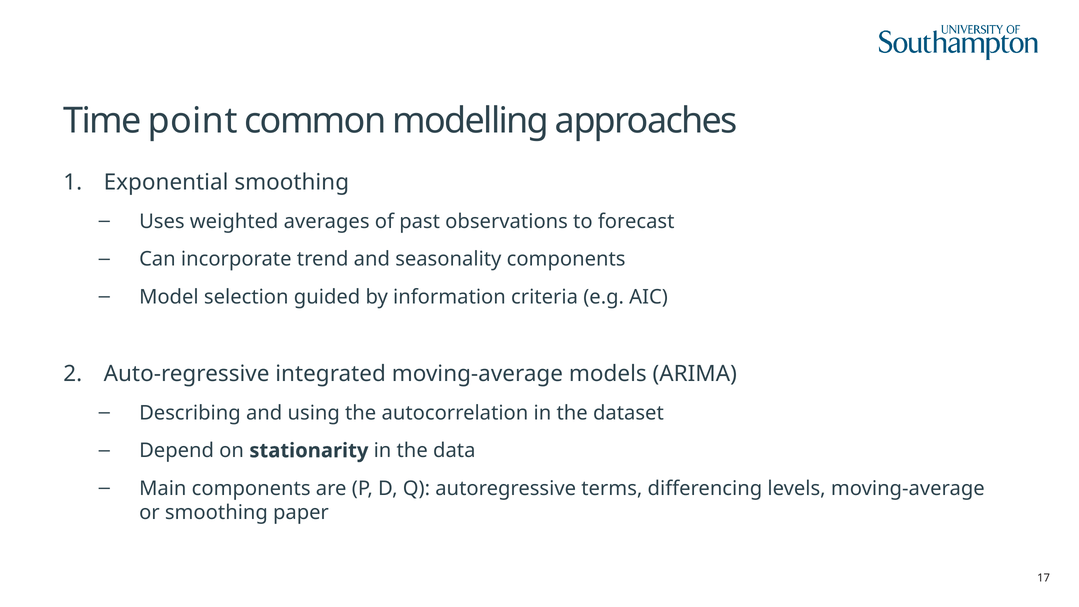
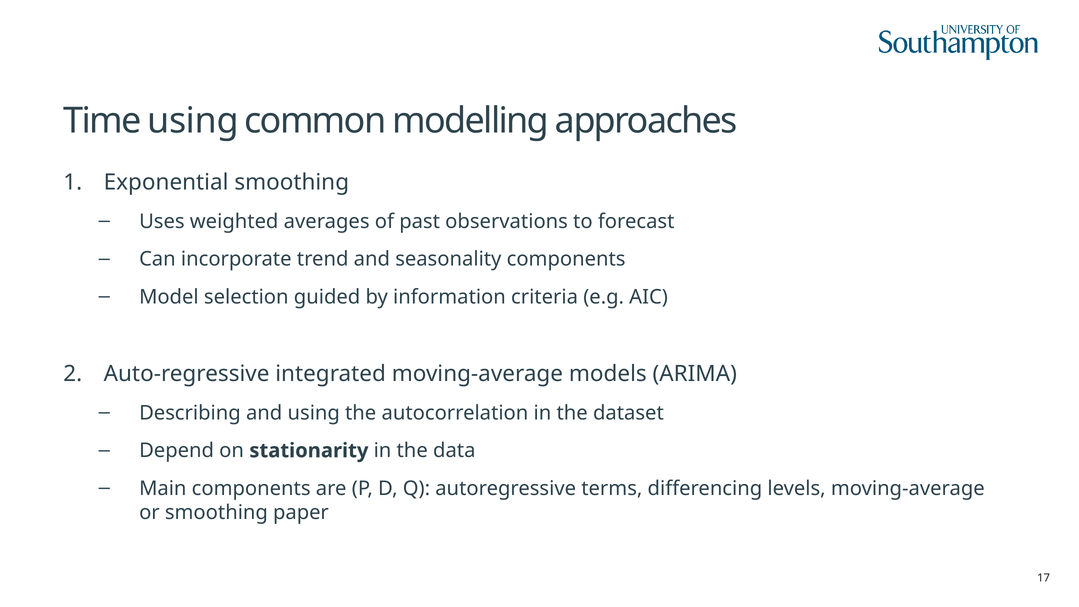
Time point: point -> using (193, 121)
